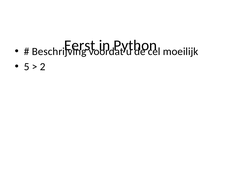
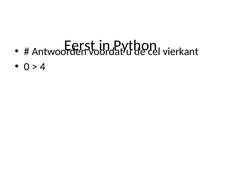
Beschrijving: Beschrijving -> Antwoorden (59, 52)
moeilijk: moeilijk -> vierkant (181, 52)
5: 5 -> 0 (27, 67)
2: 2 -> 4 (43, 67)
